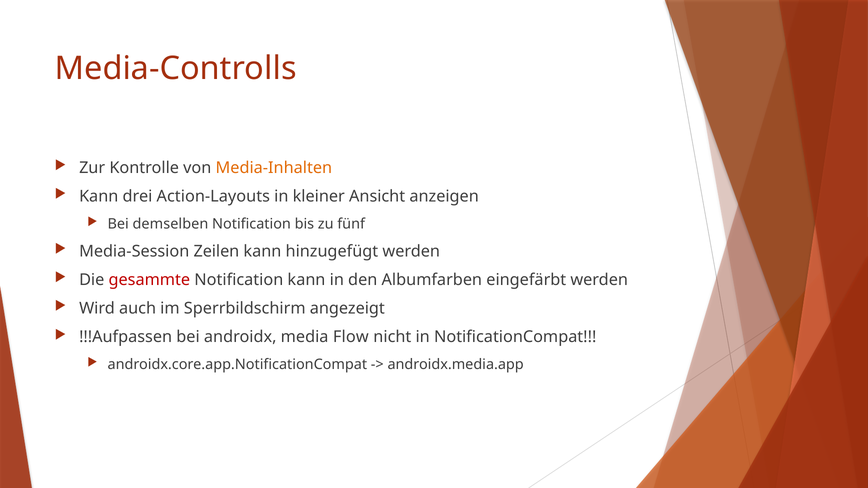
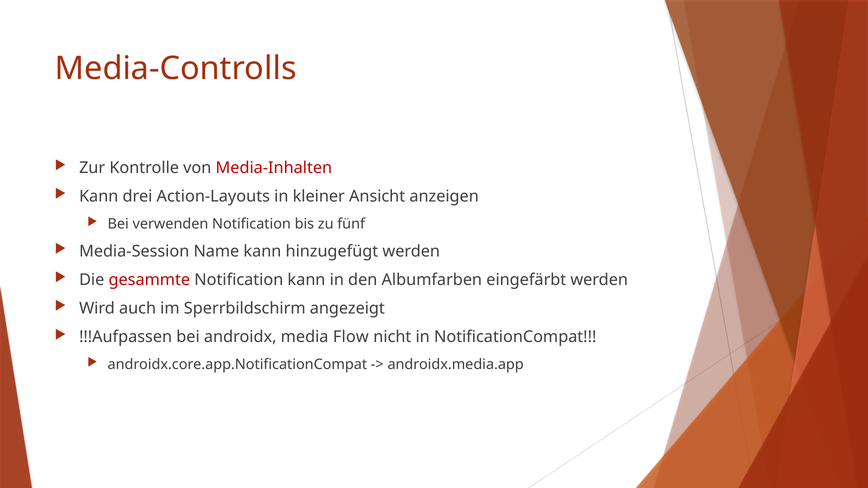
Media-Inhalten colour: orange -> red (274, 168)
demselben: demselben -> verwenden (170, 224)
Zeilen: Zeilen -> Name (216, 252)
